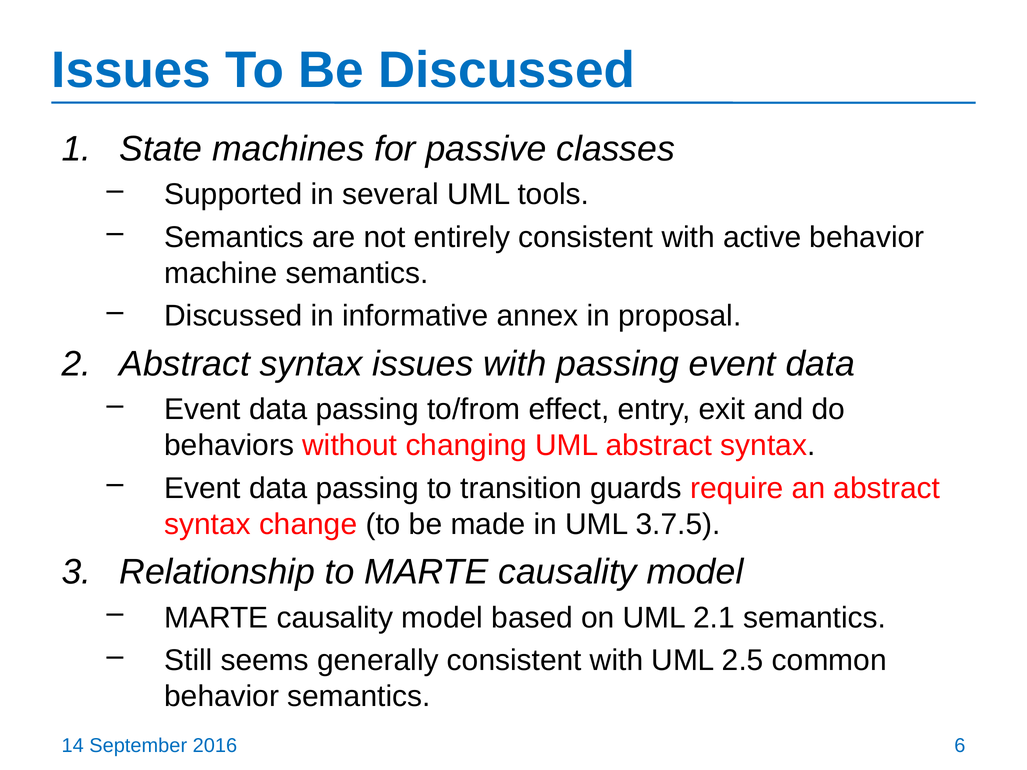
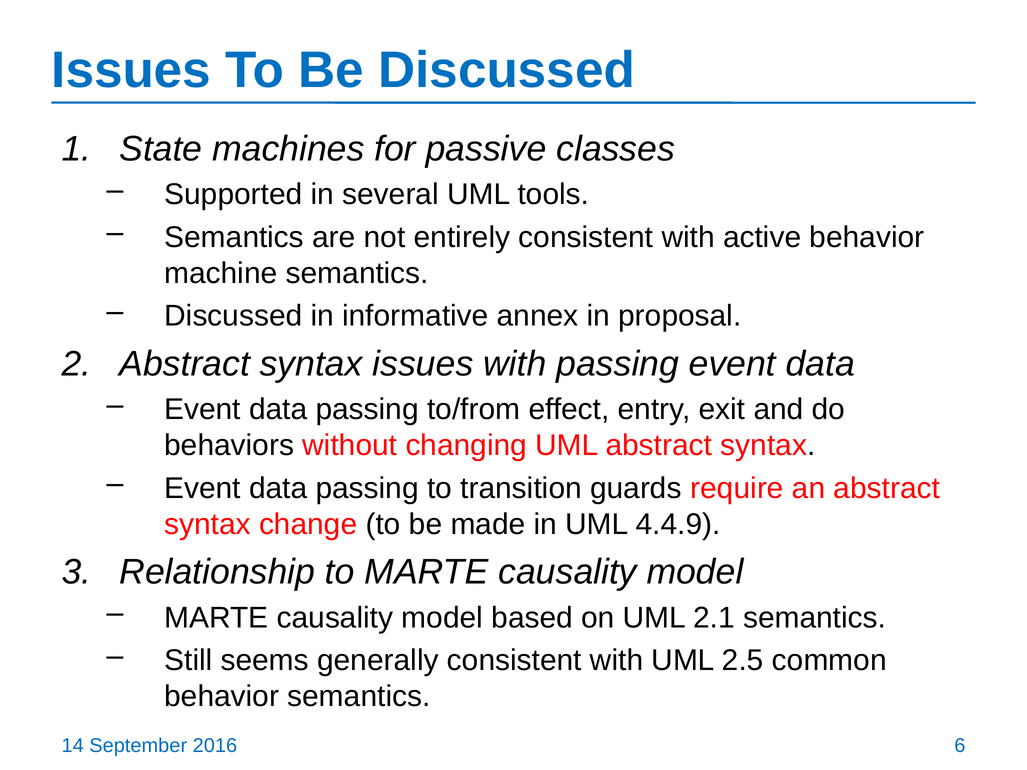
3.7.5: 3.7.5 -> 4.4.9 (678, 524)
